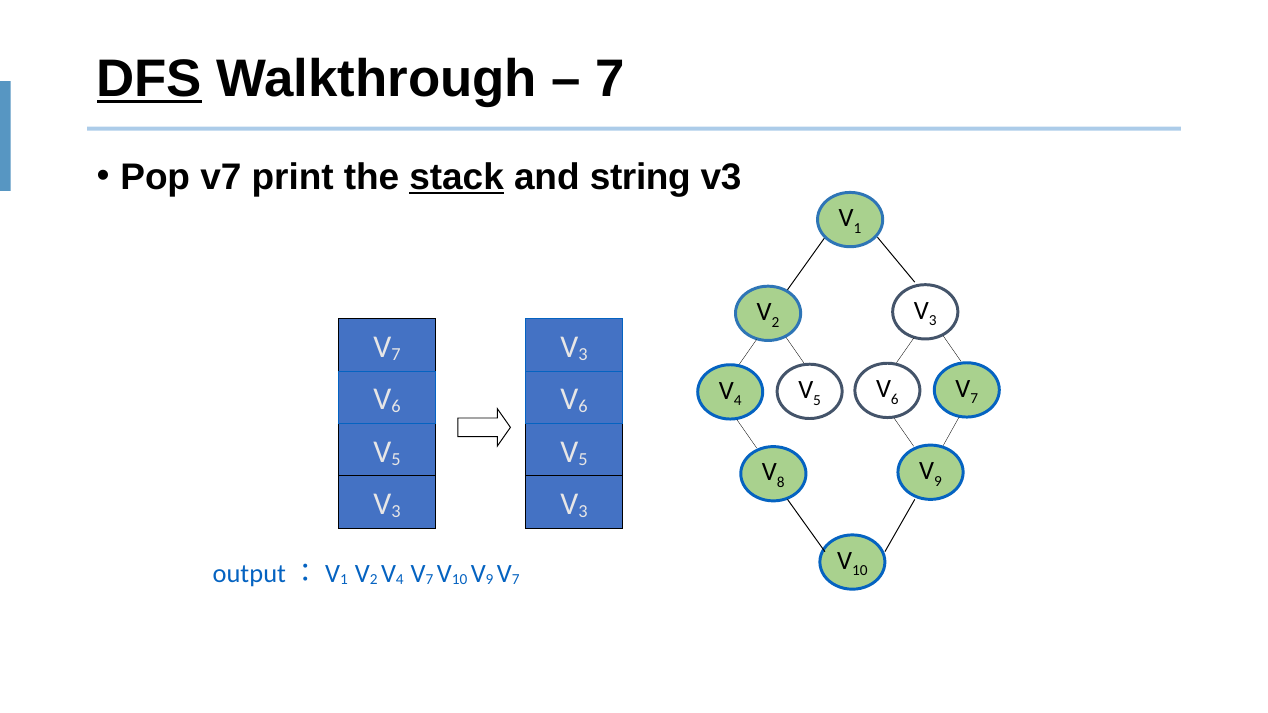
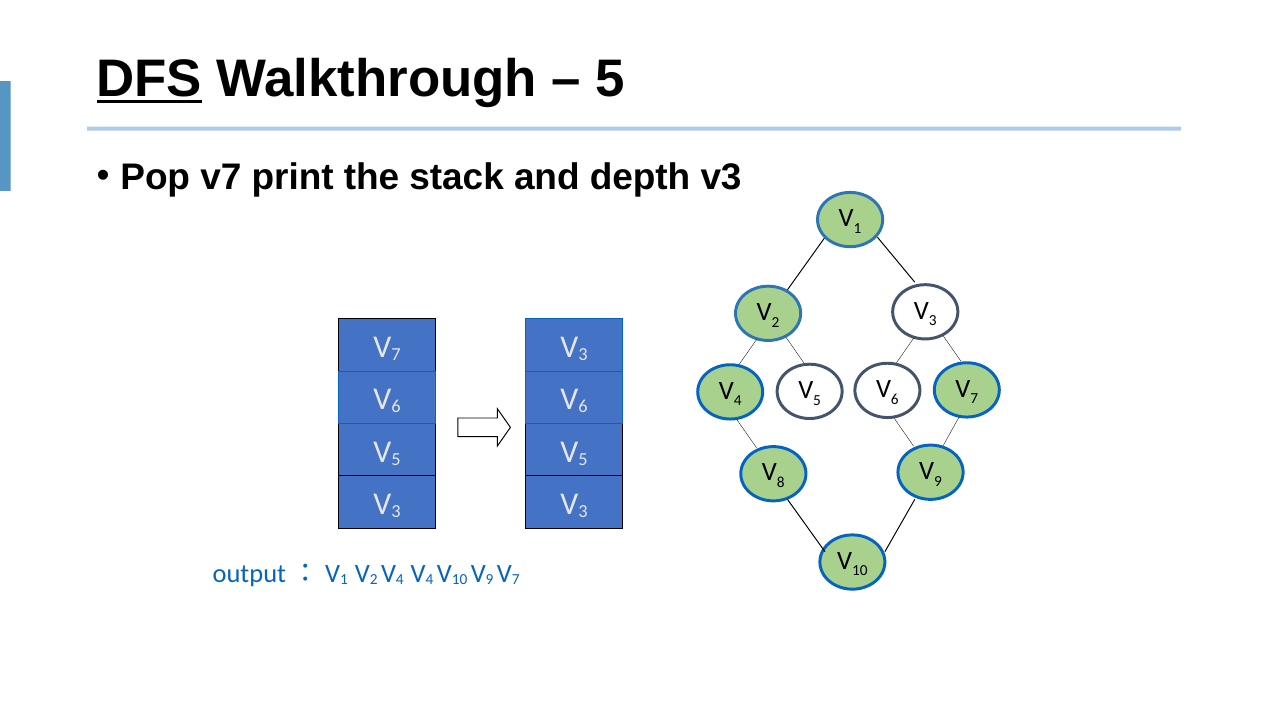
7: 7 -> 5 (611, 79)
stack underline: present -> none (457, 177)
string: string -> depth (640, 177)
7: 7 -> 4 (430, 580)
